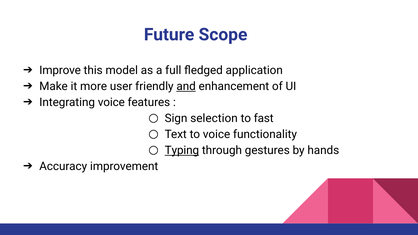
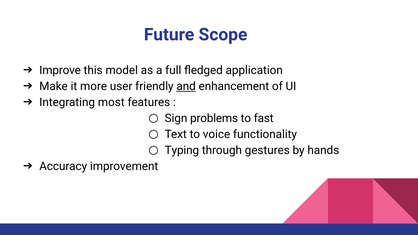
Integrating voice: voice -> most (111, 102)
selection: selection -> problems (214, 118)
Typing underline: present -> none (182, 150)
